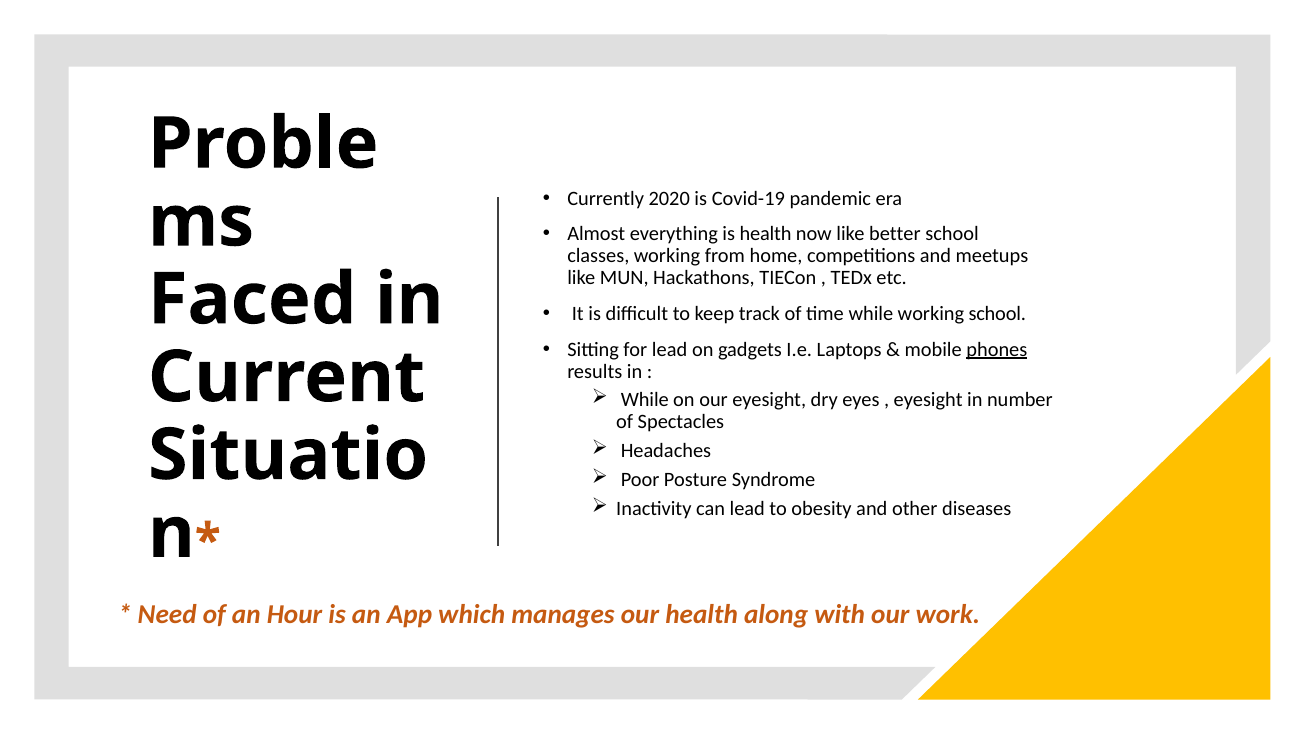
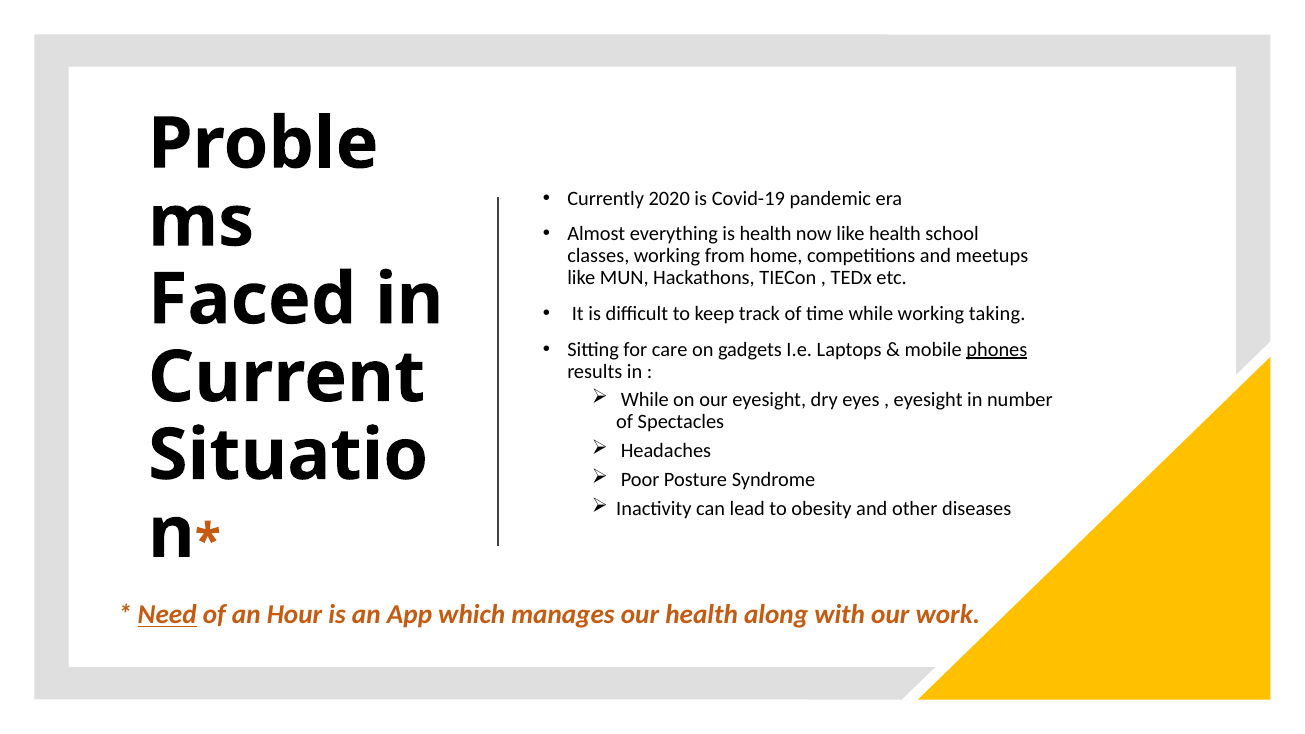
like better: better -> health (895, 234)
working school: school -> taking (997, 314)
for lead: lead -> care (670, 349)
Need underline: none -> present (167, 615)
